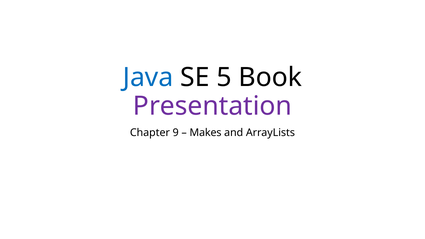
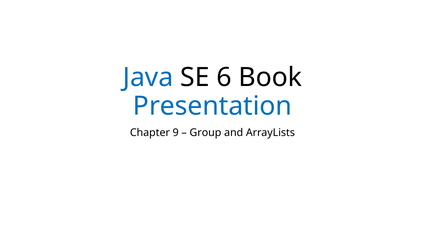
5: 5 -> 6 (224, 78)
Presentation colour: purple -> blue (213, 106)
Makes: Makes -> Group (205, 133)
